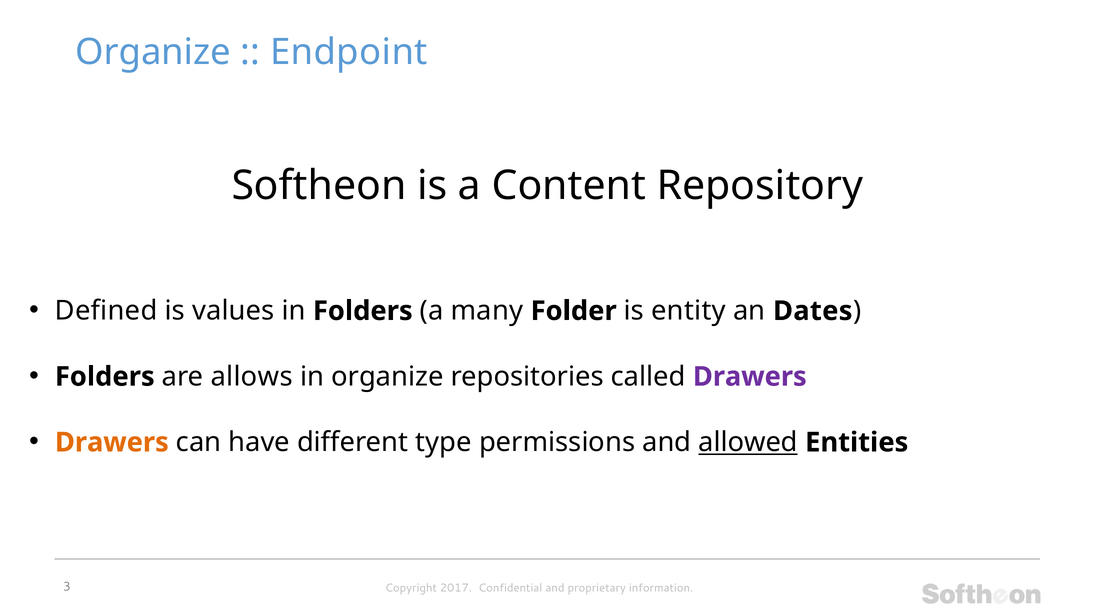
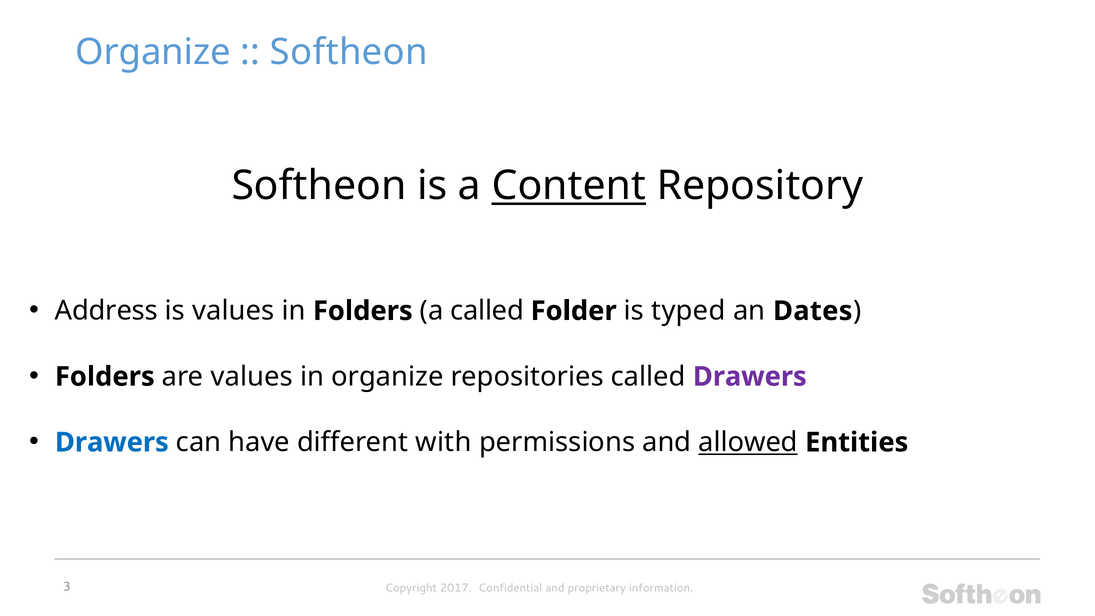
Endpoint: Endpoint -> Softheon (349, 52)
Content underline: none -> present (569, 186)
Defined: Defined -> Address (106, 311)
a many: many -> called (487, 311)
entity: entity -> typed (688, 311)
are allows: allows -> values (252, 377)
Drawers colour: orange -> blue (112, 442)
type: type -> with (443, 442)
